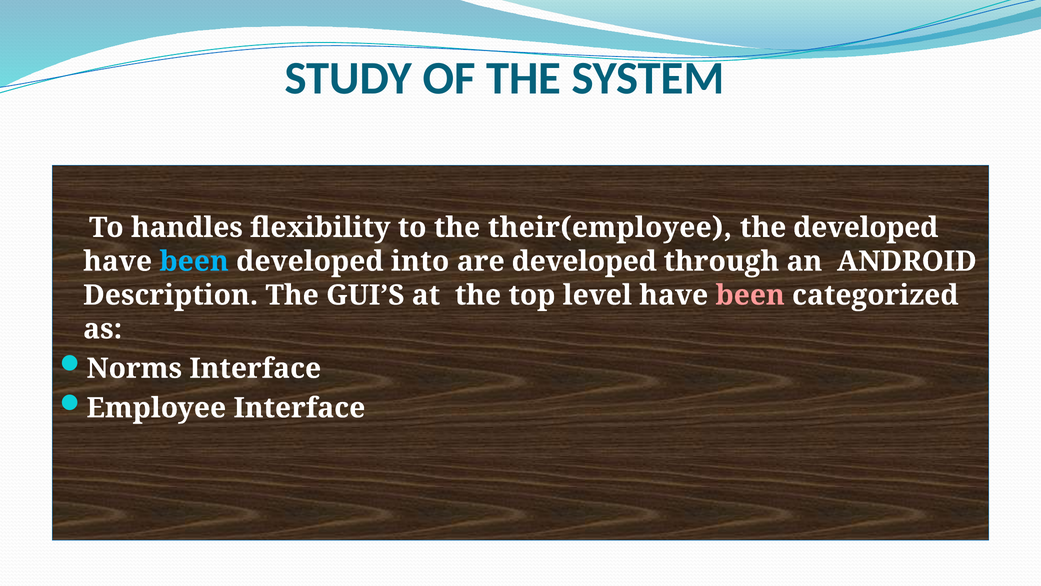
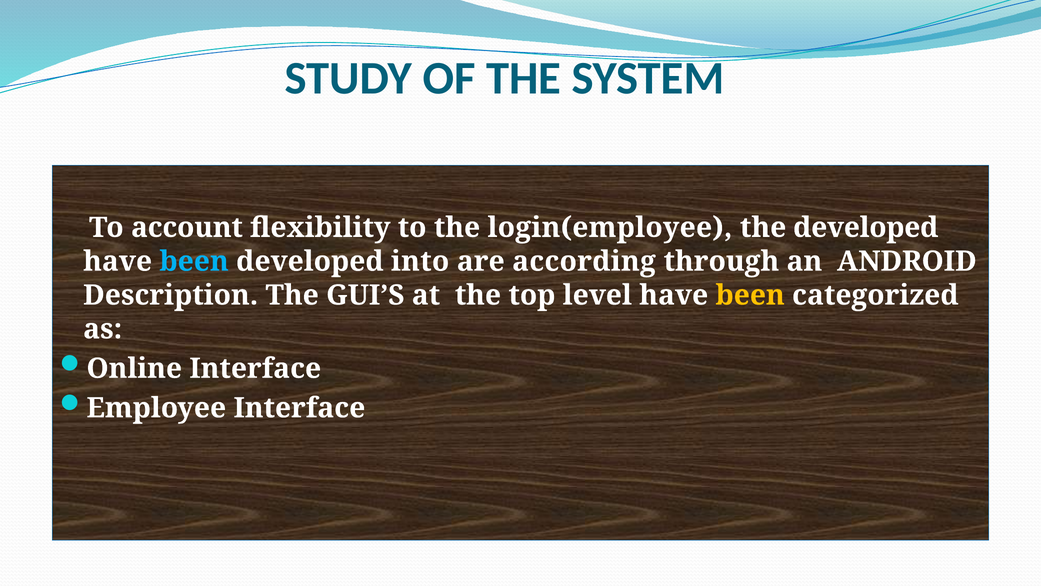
handles: handles -> account (187, 227)
their(employee: their(employee -> login(employee (610, 227)
are developed: developed -> according (584, 261)
been colour: pink -> yellow (750, 295)
Norms: Norms -> Online (134, 368)
